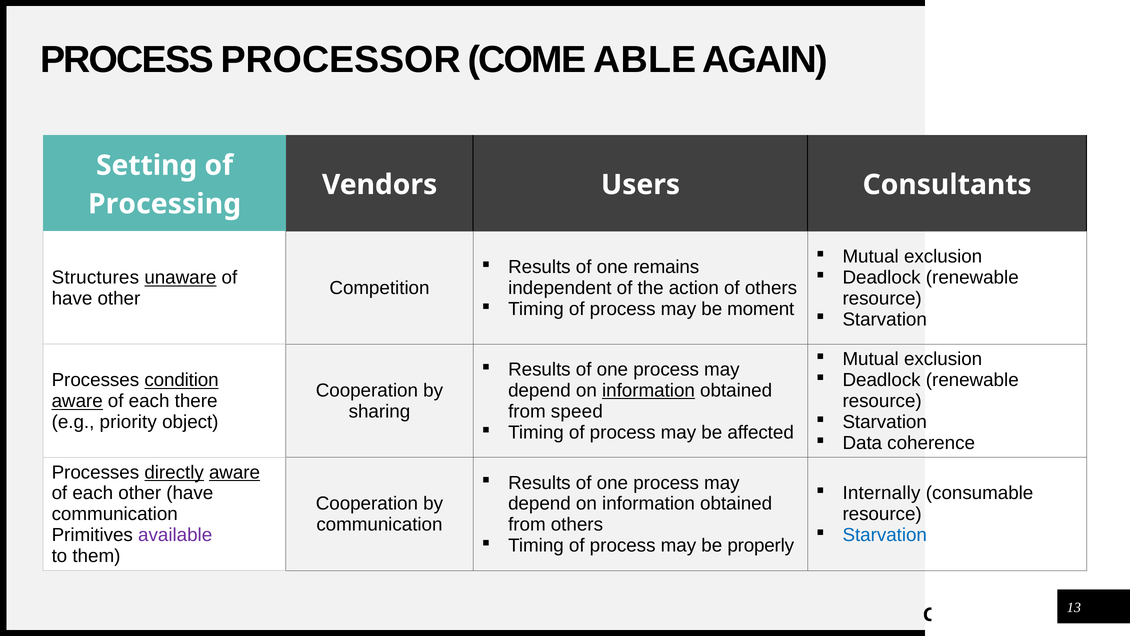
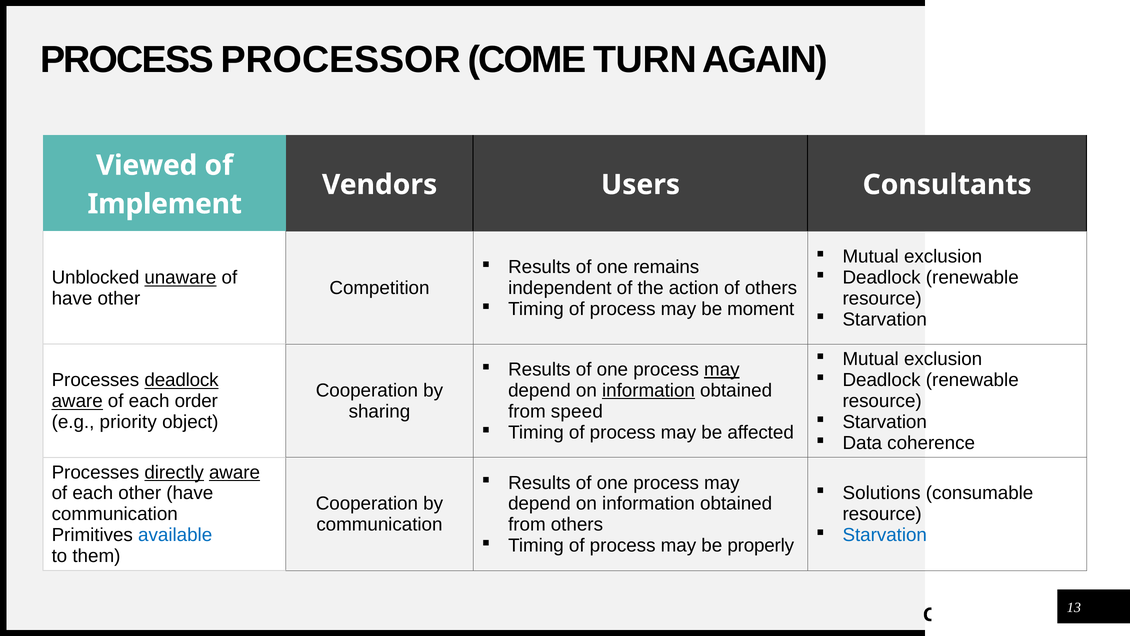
ABLE: ABLE -> TURN (645, 60)
Setting: Setting -> Viewed (147, 165)
Processing: Processing -> Implement (165, 204)
Structures: Structures -> Unblocked (96, 277)
may underline: none -> present (722, 369)
Processes condition: condition -> deadlock (182, 380)
there: there -> order (196, 401)
Internally: Internally -> Solutions (882, 493)
available colour: purple -> blue (175, 535)
